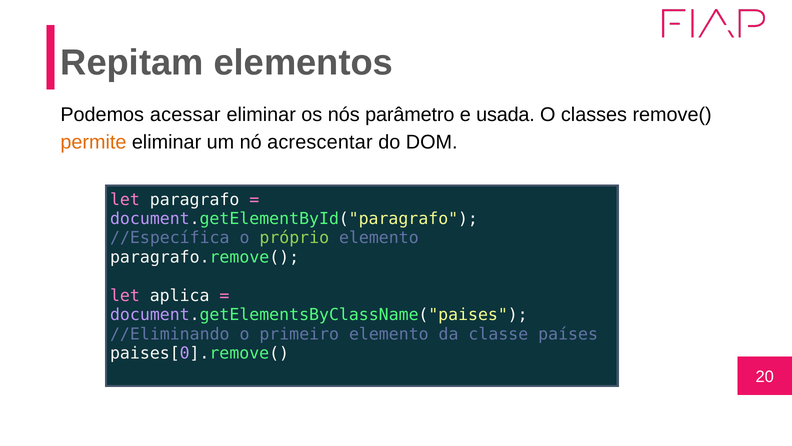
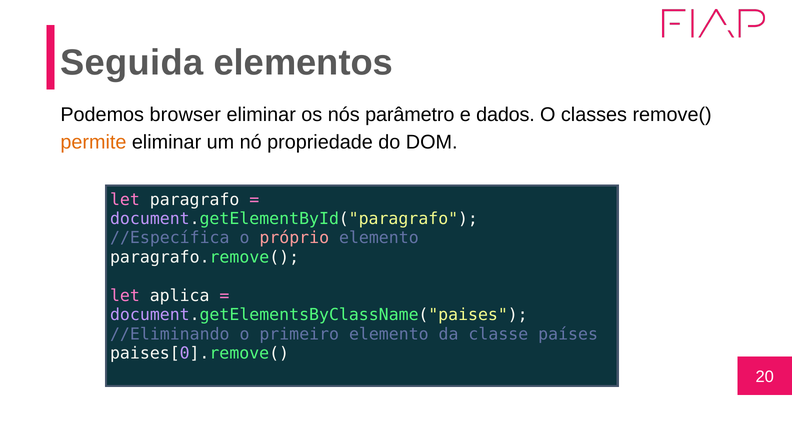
Repitam: Repitam -> Seguida (132, 63)
acessar: acessar -> browser (185, 115)
usada: usada -> dados (506, 115)
acrescentar: acrescentar -> propriedade (320, 142)
próprio colour: light green -> pink (294, 238)
